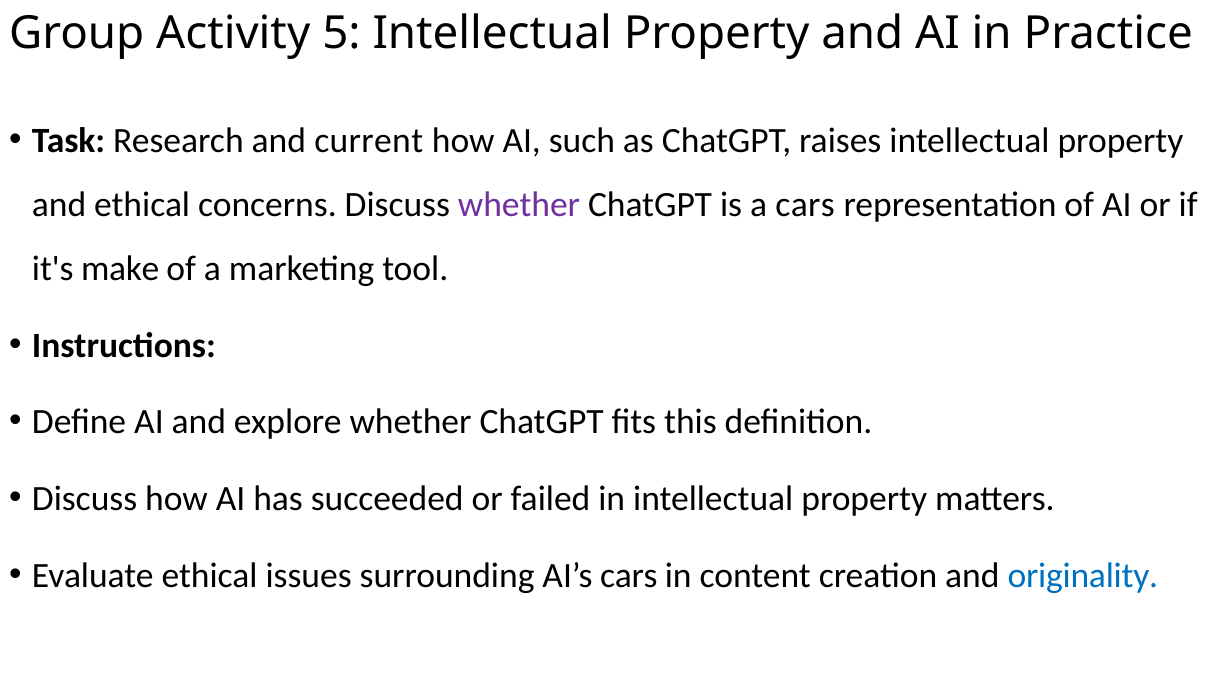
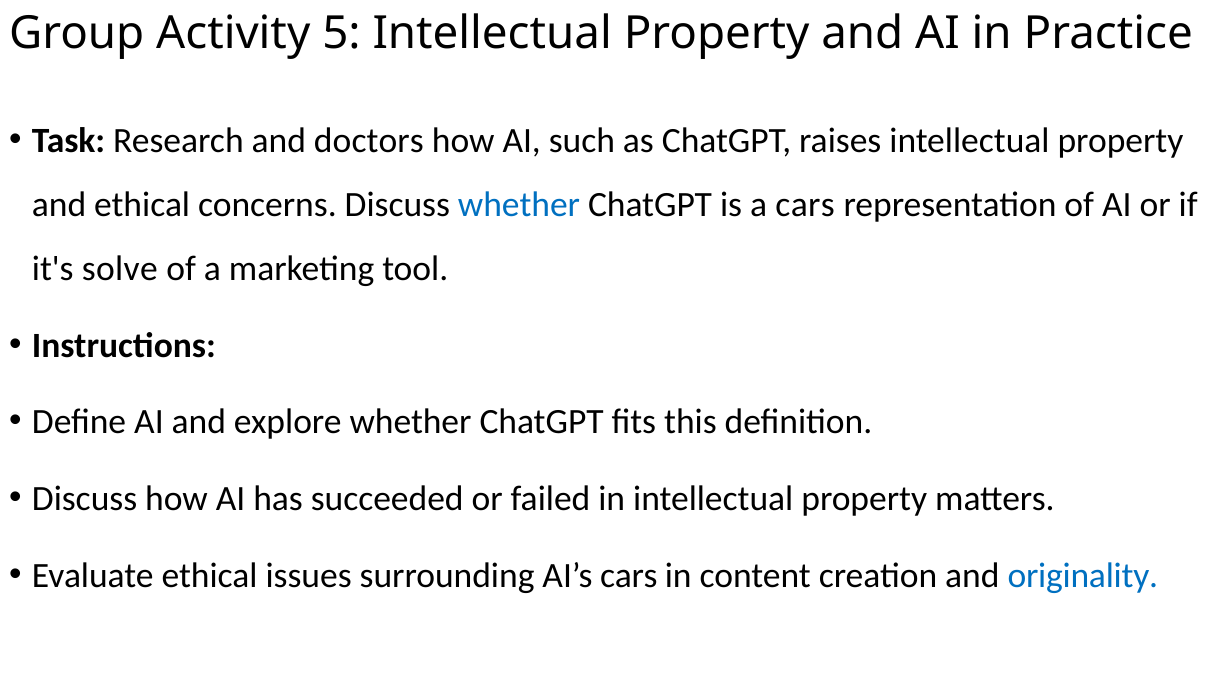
current: current -> doctors (369, 141)
whether colour: purple -> blue (519, 205)
make: make -> solve (120, 269)
